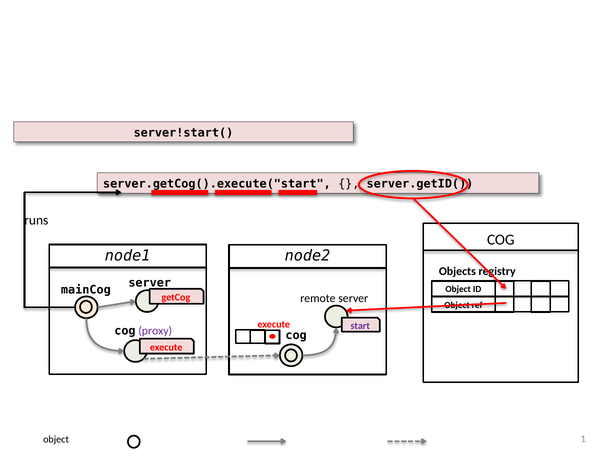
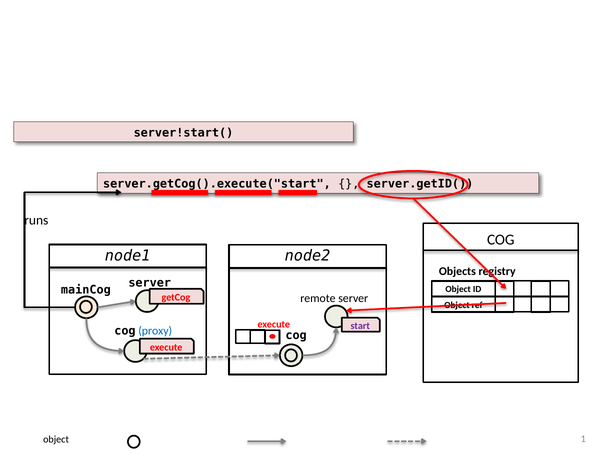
proxy colour: purple -> blue (155, 331)
